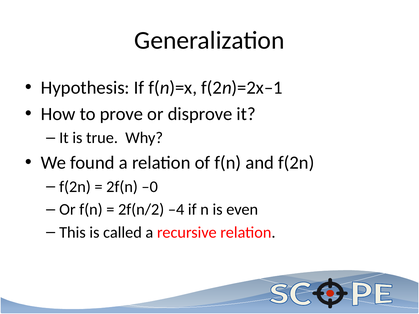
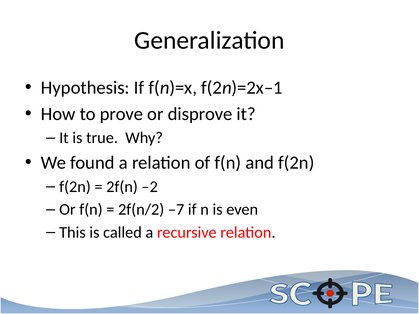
–0: –0 -> –2 (150, 187)
–4: –4 -> –7 (176, 210)
